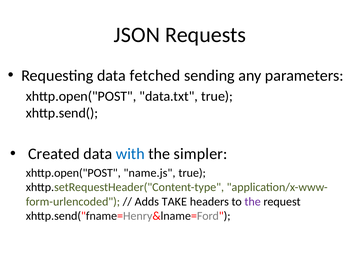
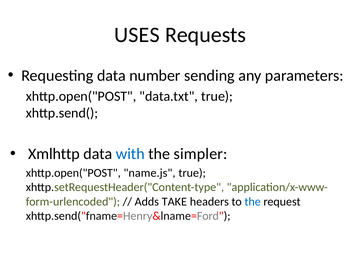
JSON: JSON -> USES (137, 35)
fetched: fetched -> number (155, 76)
Created: Created -> Xmlhttp (54, 154)
the colour: purple -> blue (253, 202)
